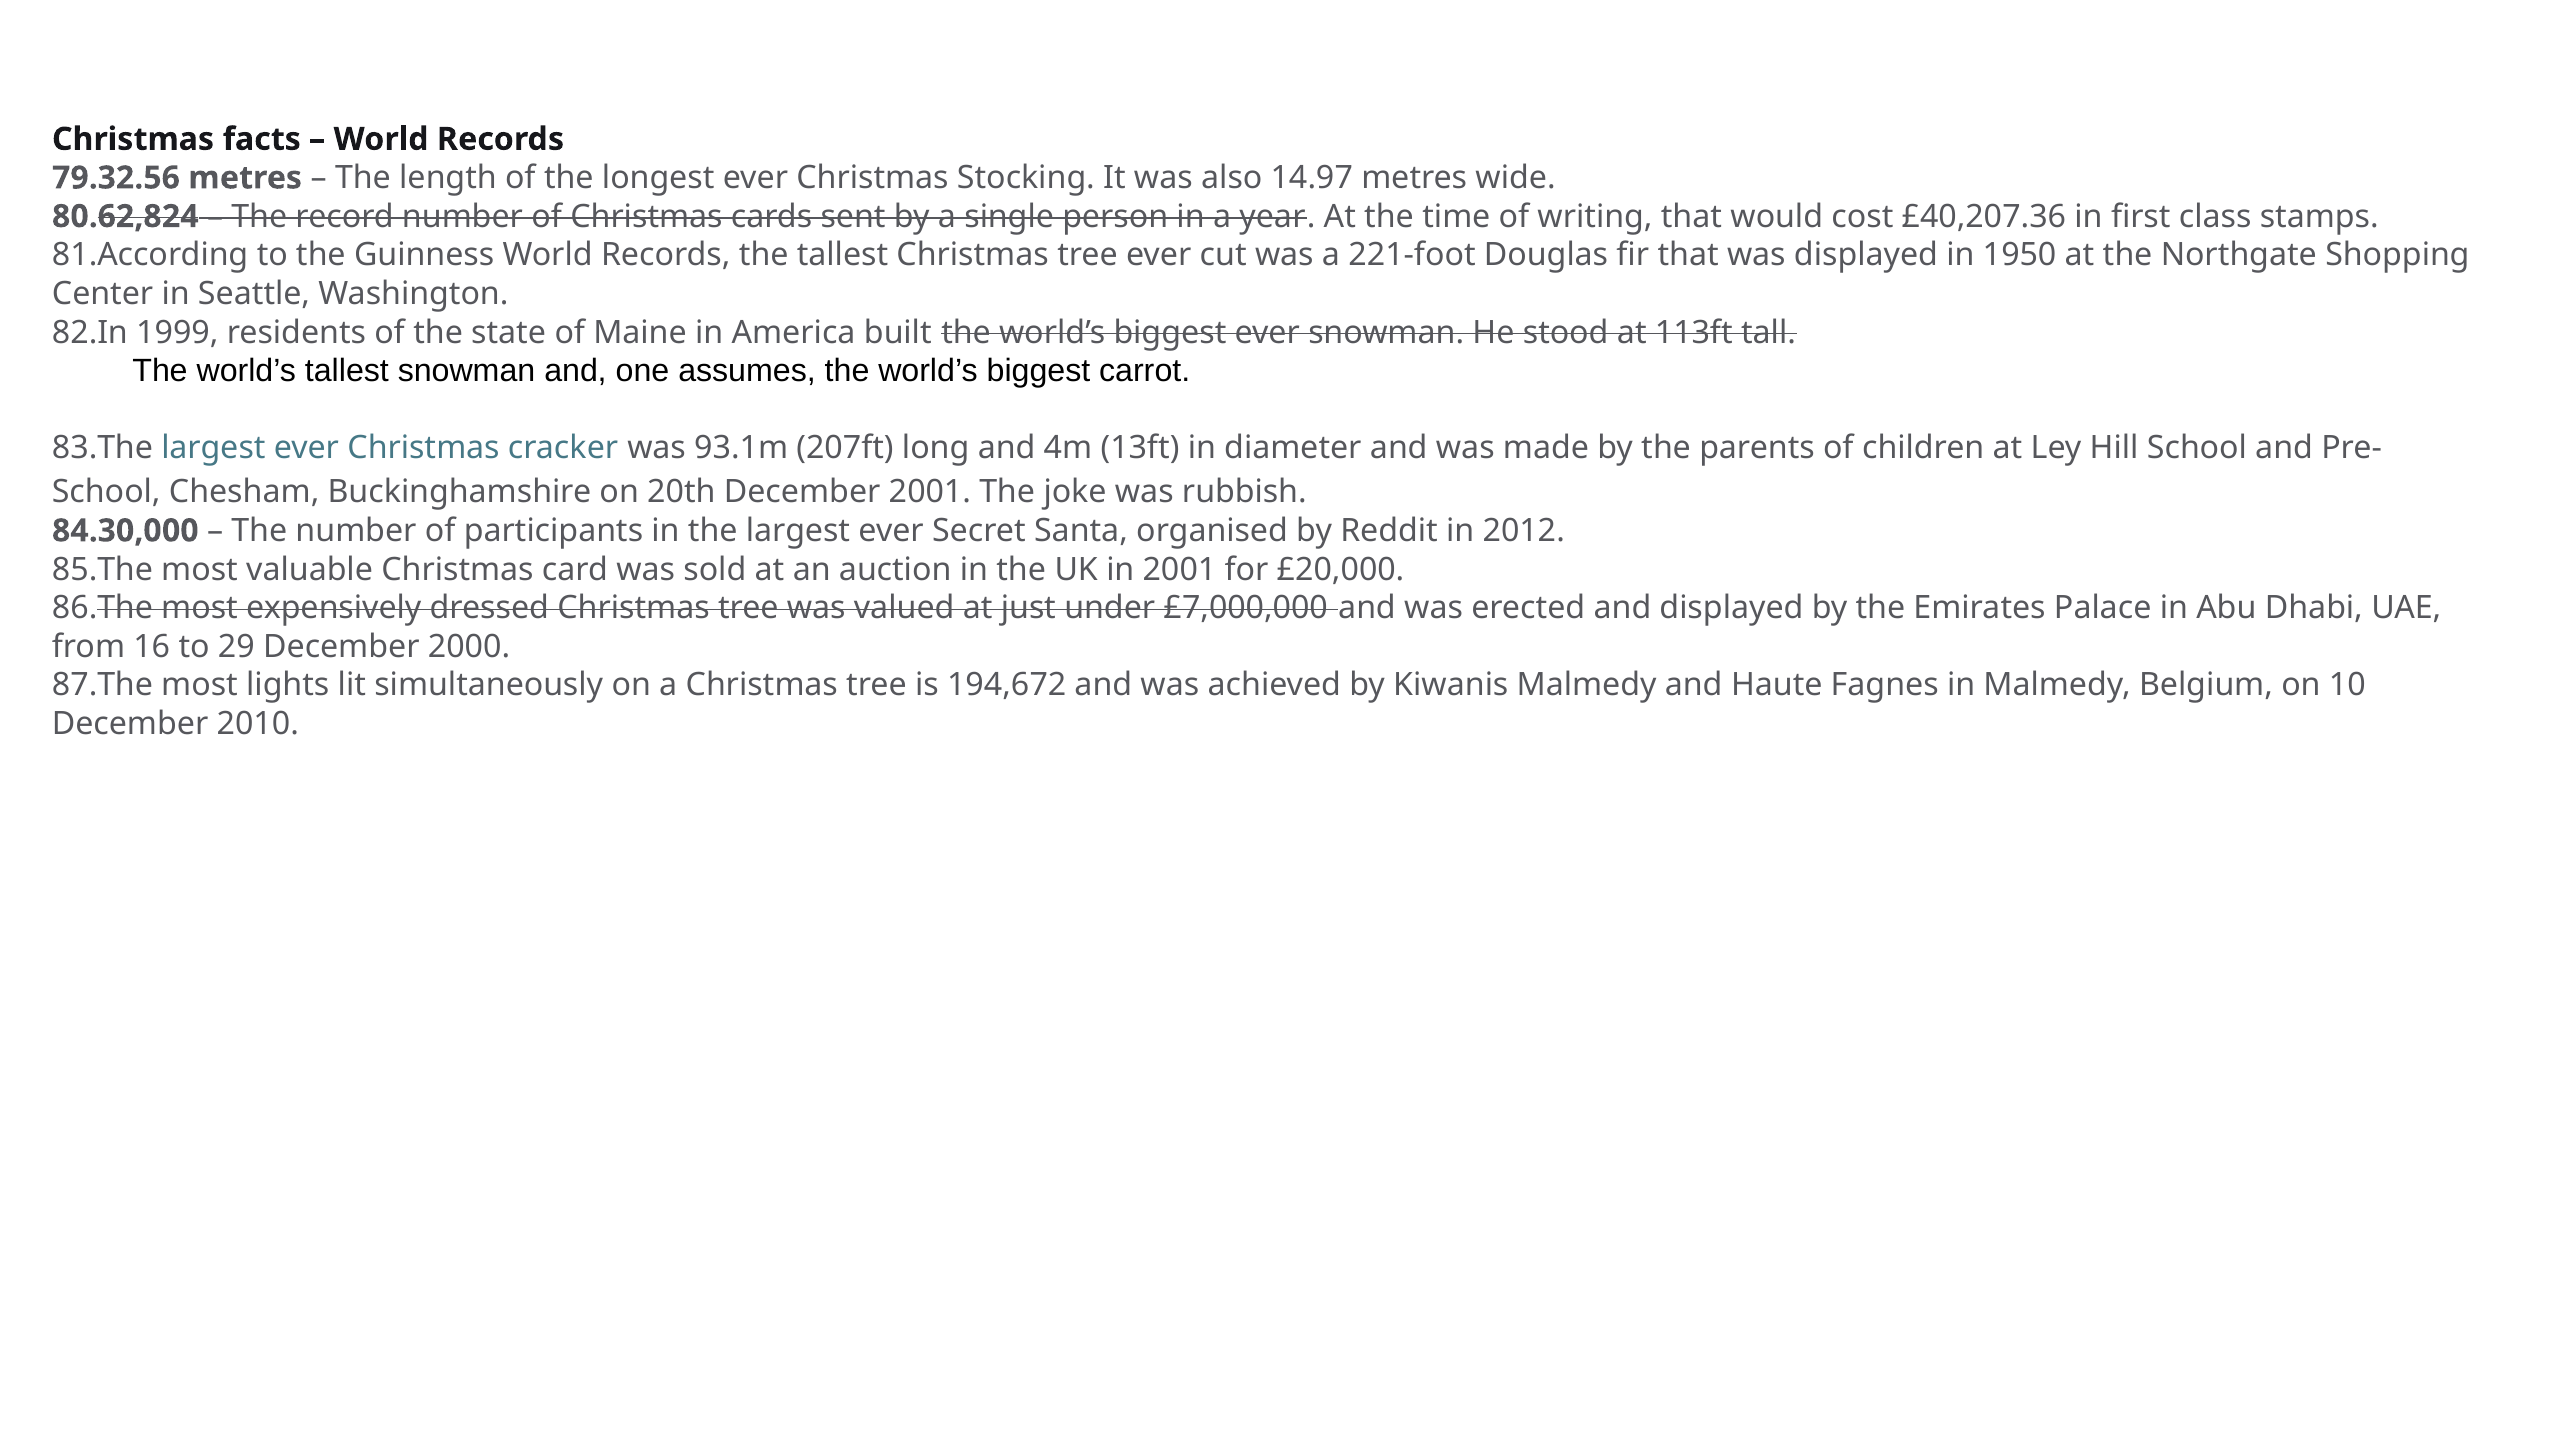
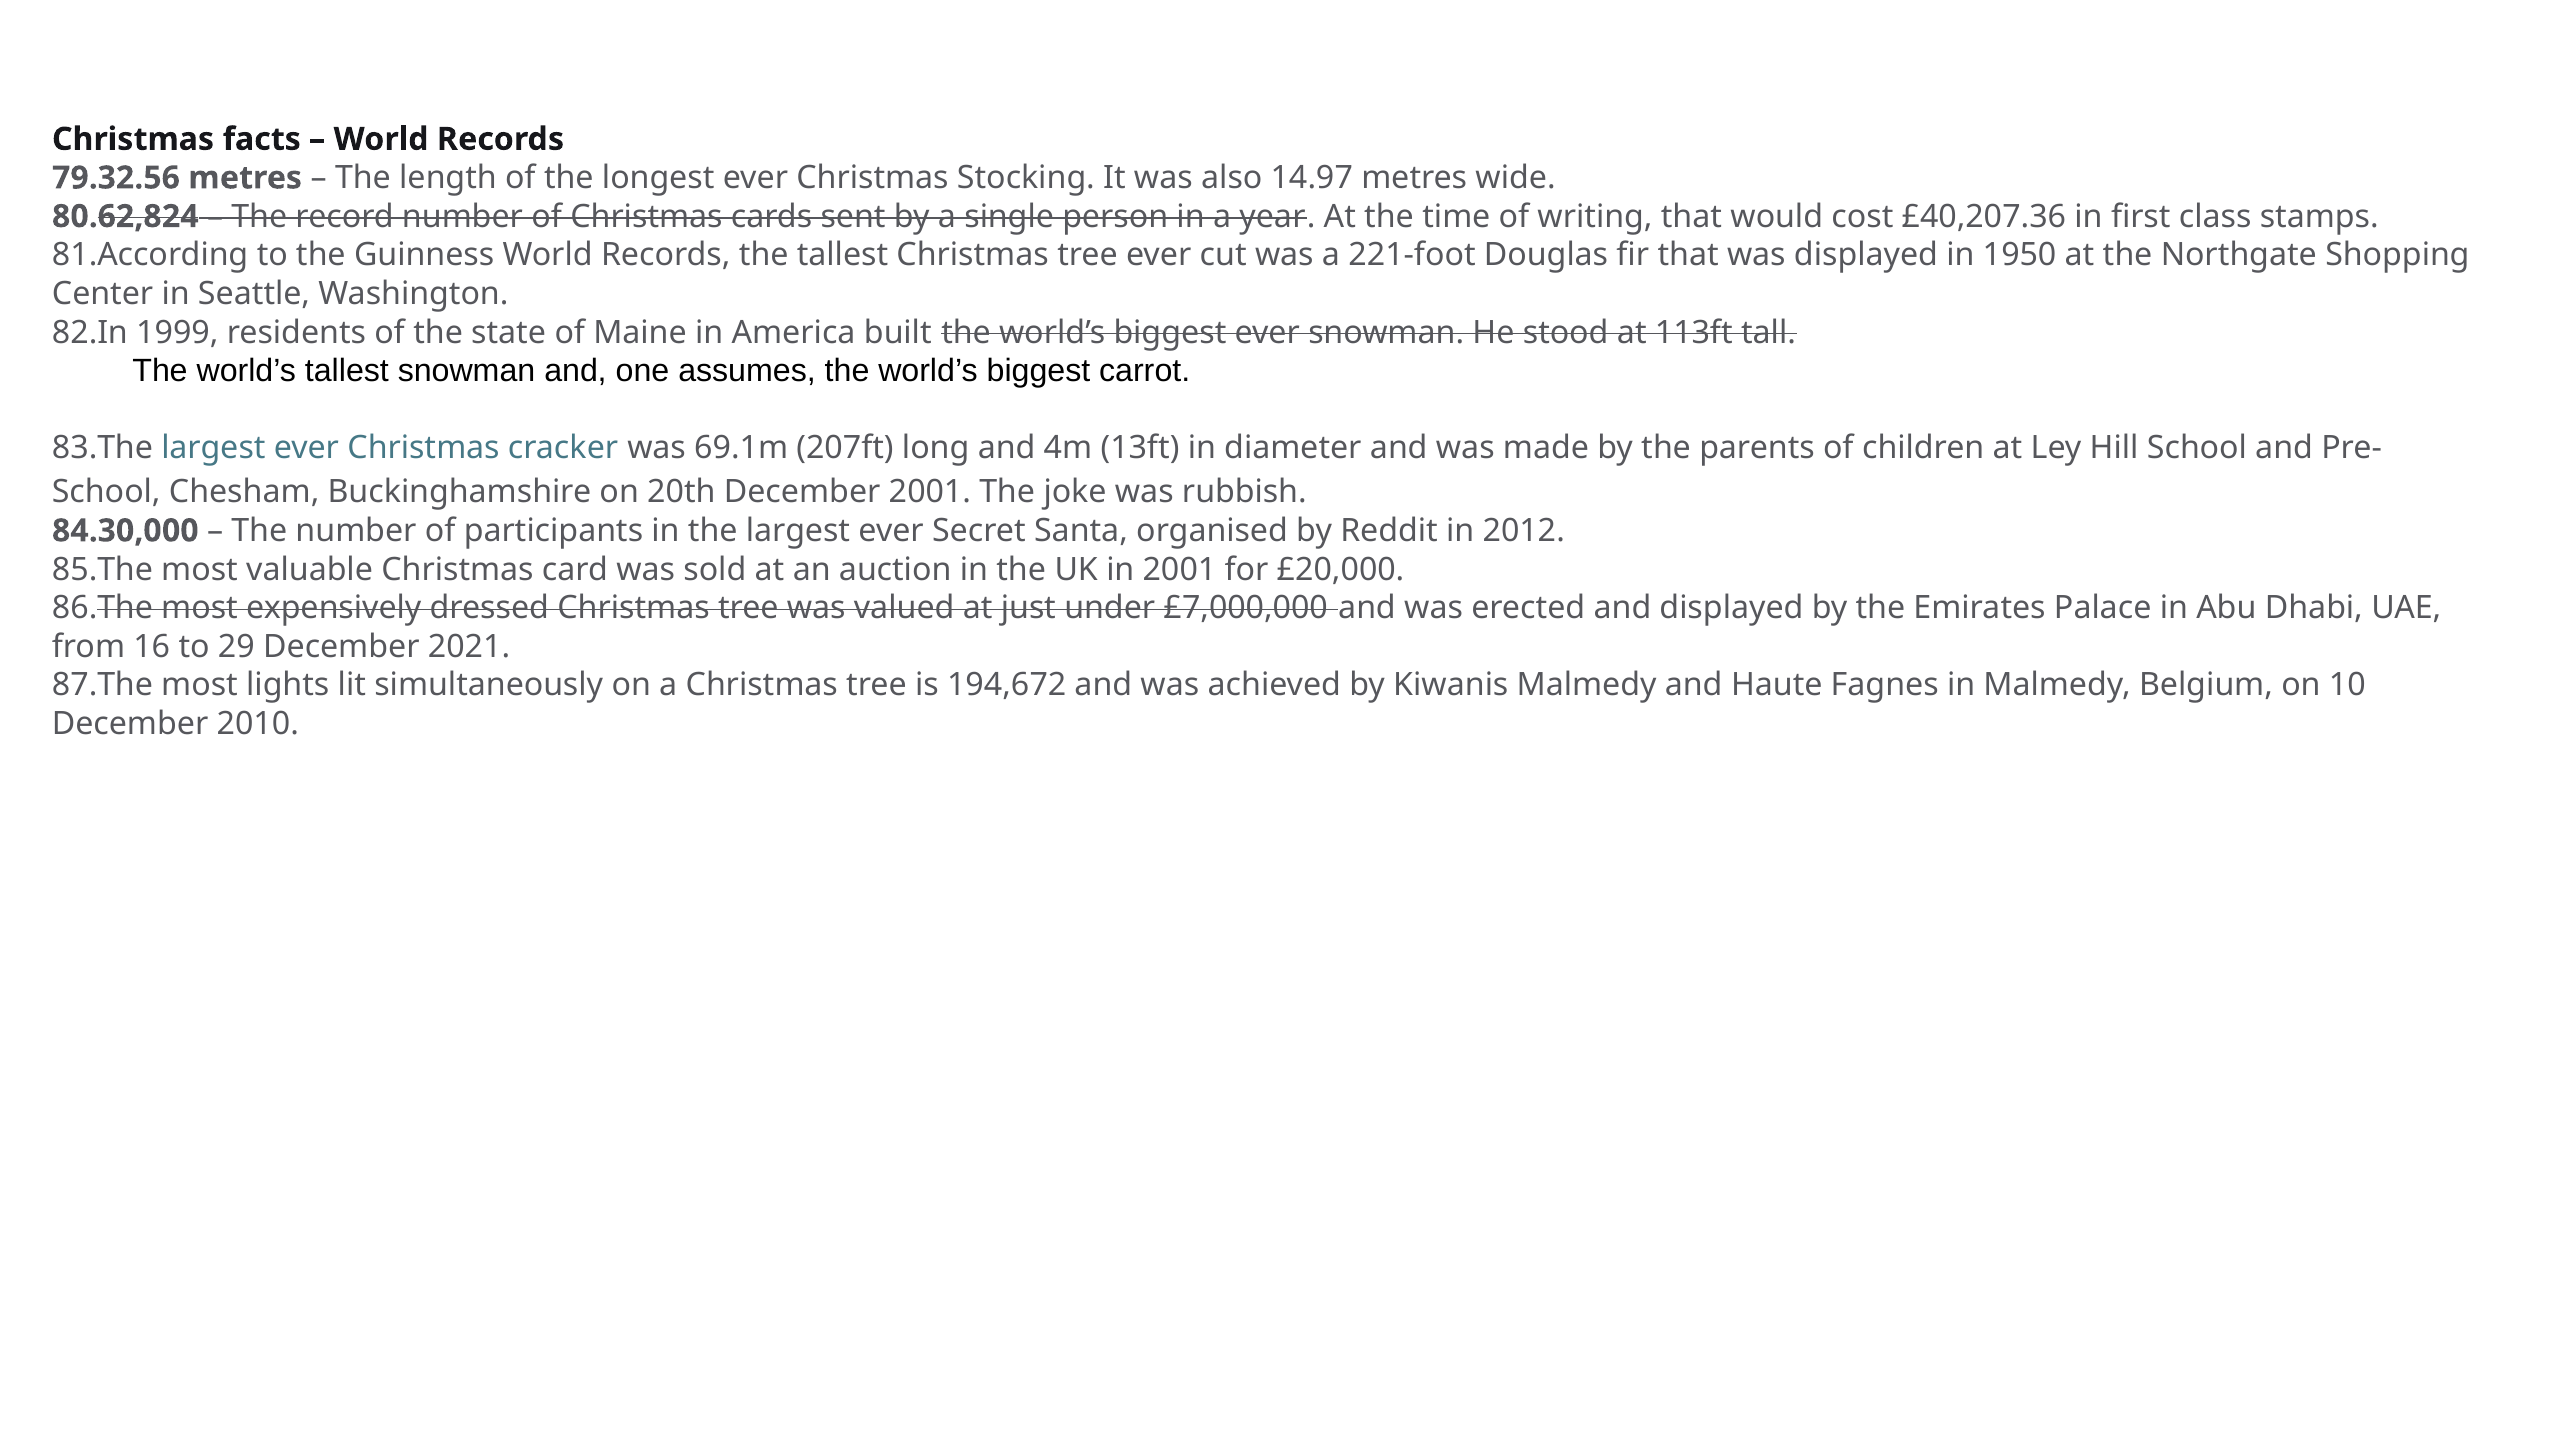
93.1m: 93.1m -> 69.1m (741, 448)
2000: 2000 -> 2021 (469, 647)
